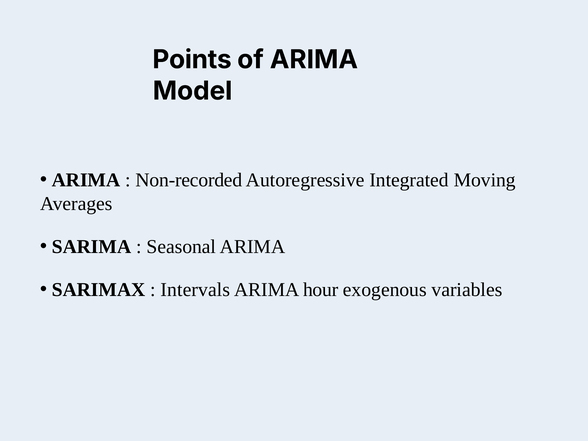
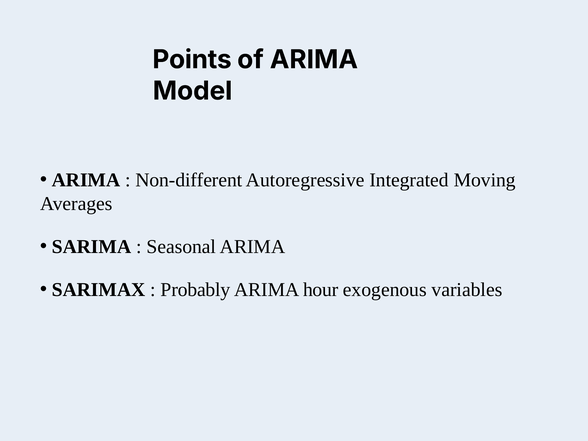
Non-recorded: Non-recorded -> Non-different (189, 180)
Intervals: Intervals -> Probably (195, 290)
